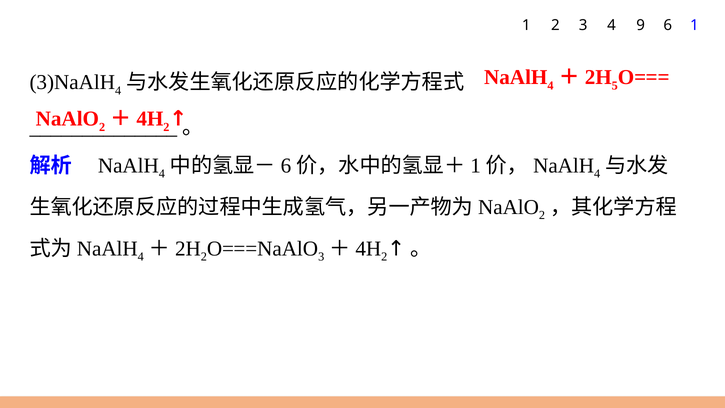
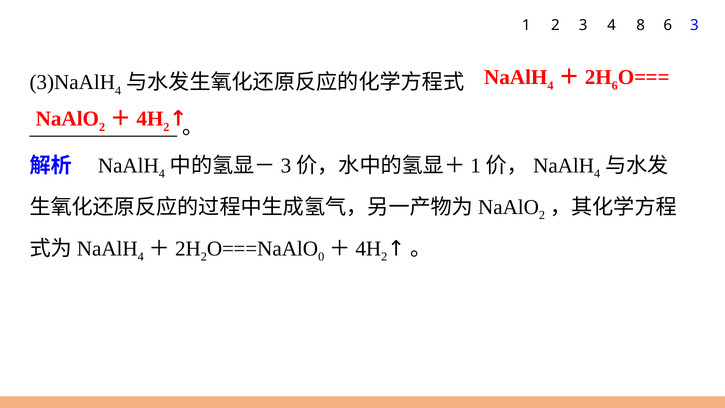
9: 9 -> 8 (641, 25)
6 1: 1 -> 3 (694, 25)
5: 5 -> 6 (615, 86)
6: 6 -> 3 (286, 166)
3: 3 -> 0 (321, 257)
